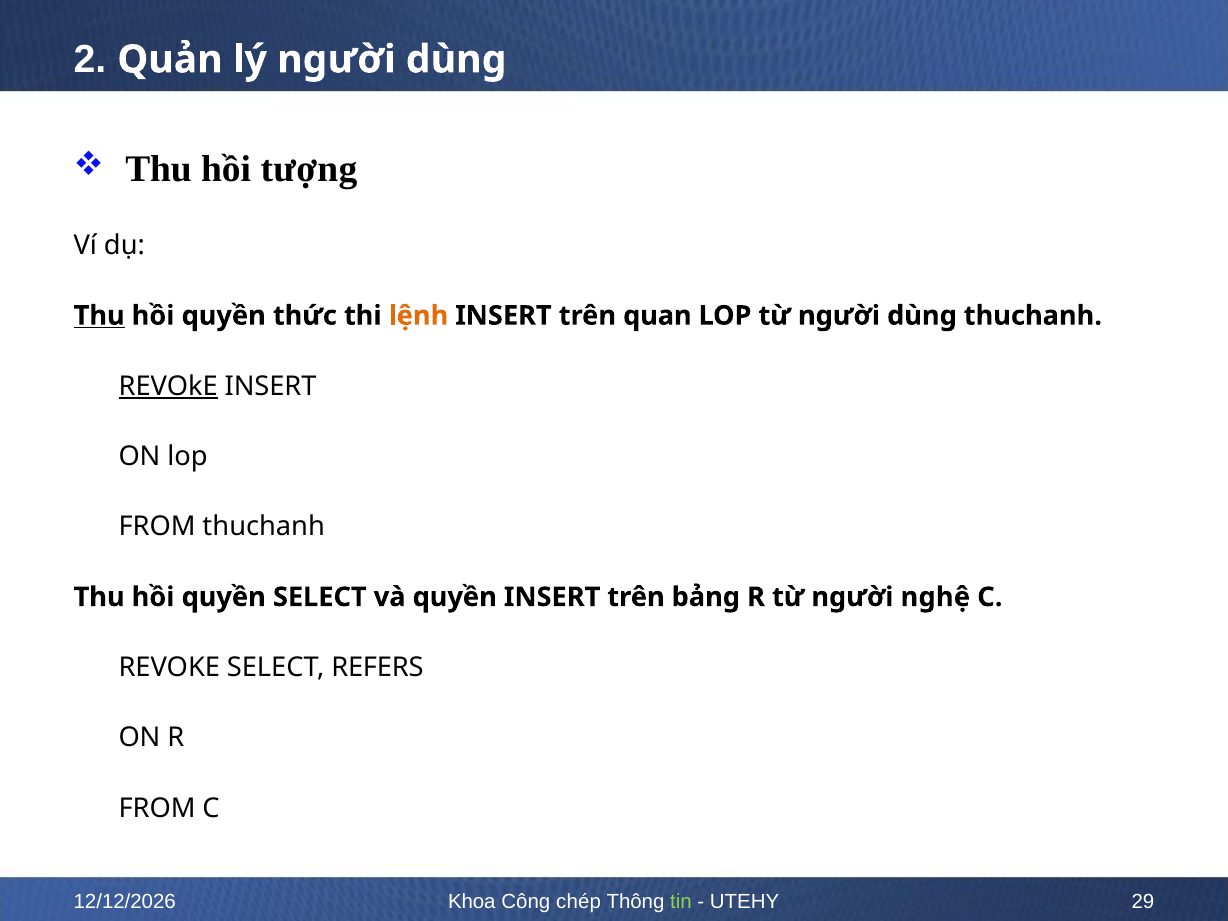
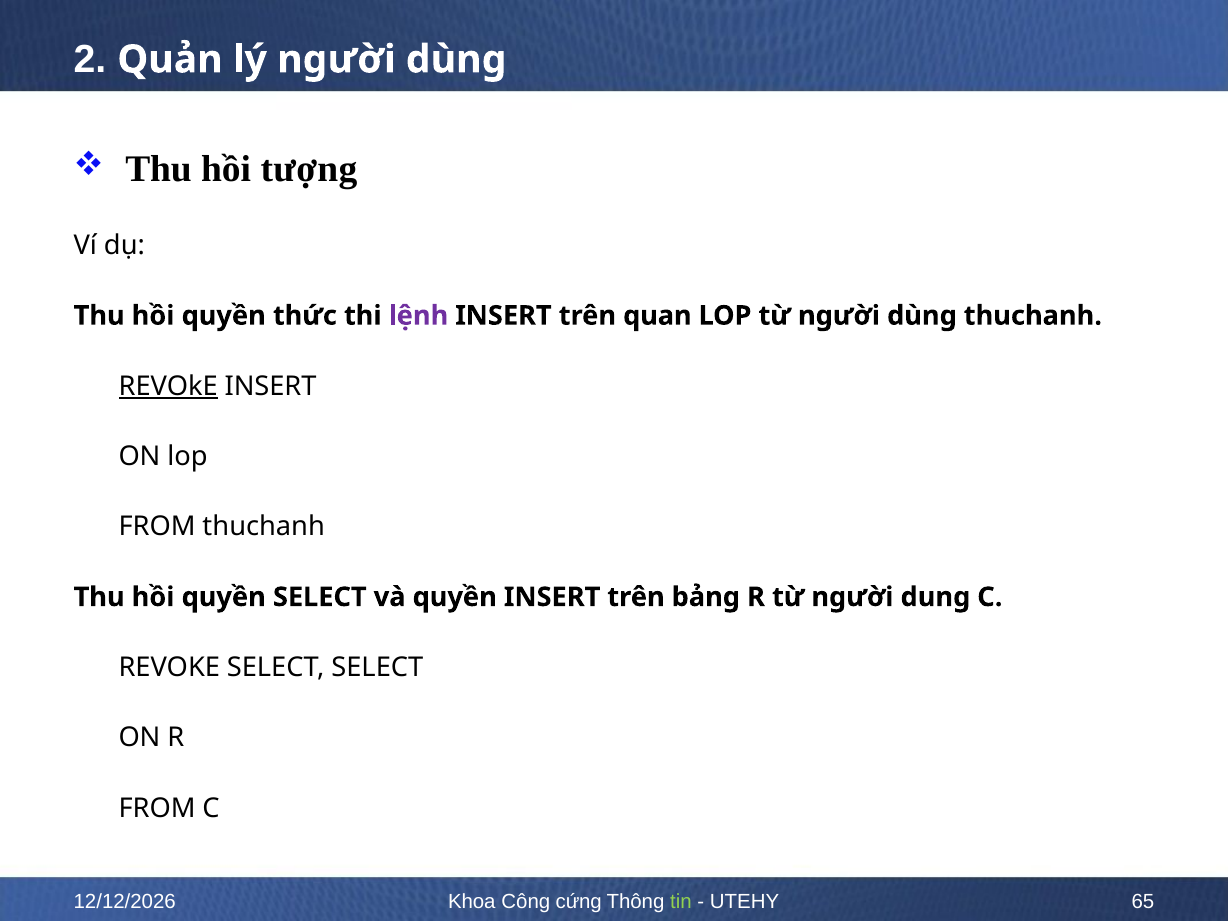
Thu underline: present -> none (99, 316)
lệnh colour: orange -> purple (418, 316)
nghệ: nghệ -> dung (935, 597)
SELECT REFERS: REFERS -> SELECT (377, 667)
chép: chép -> cứng (579, 901)
29: 29 -> 65 (1143, 901)
